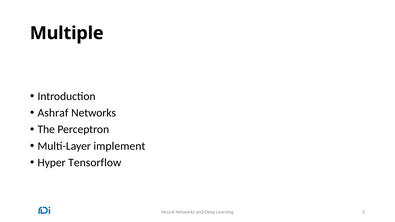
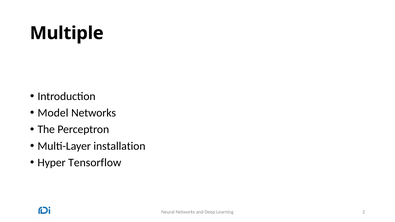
Ashraf: Ashraf -> Model (53, 113)
implement: implement -> installation (119, 146)
